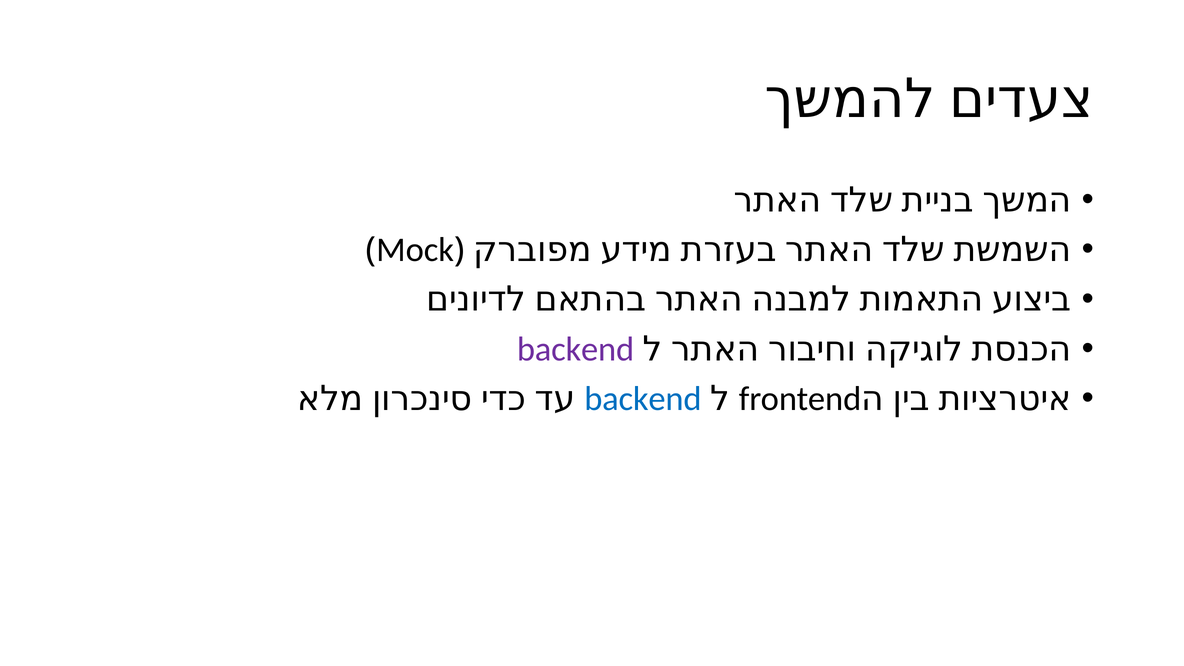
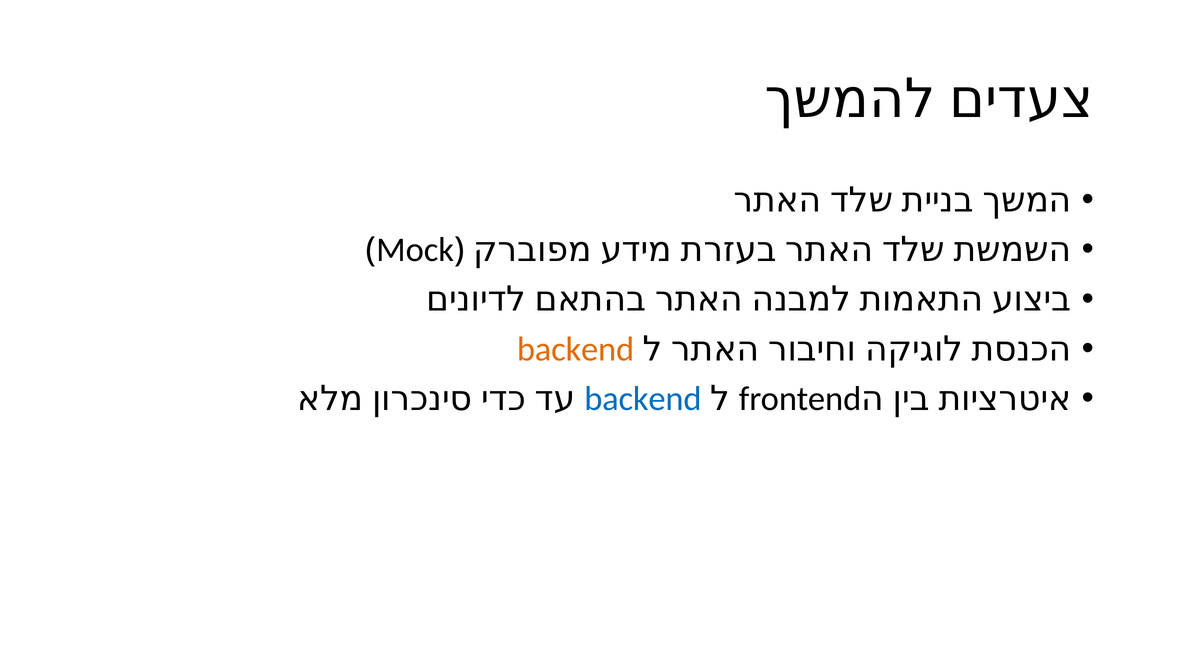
backend colour: purple -> orange (576, 349)
